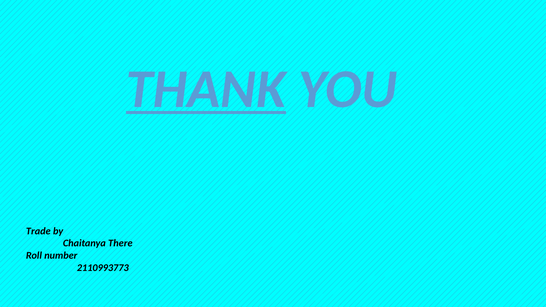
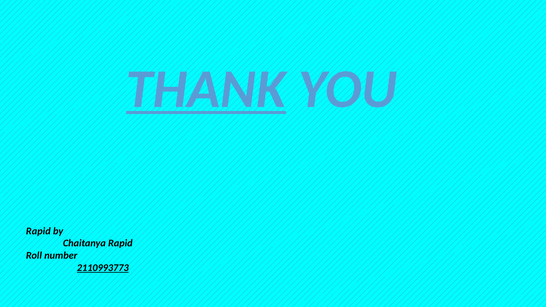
Trade: Trade -> Rapid (38, 231)
Chaitanya There: There -> Rapid (120, 243)
2110993773 underline: none -> present (103, 268)
